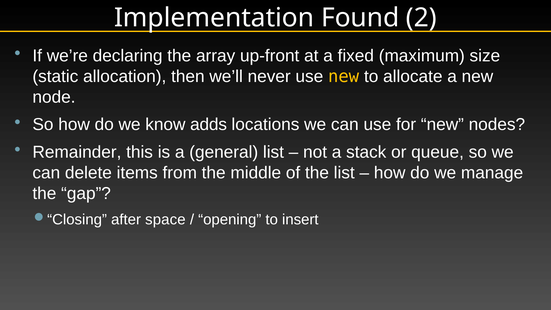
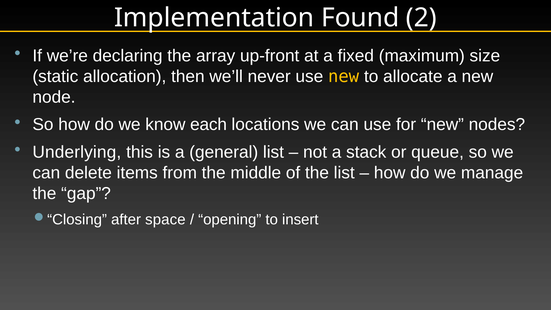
adds: adds -> each (209, 125)
Remainder: Remainder -> Underlying (77, 152)
